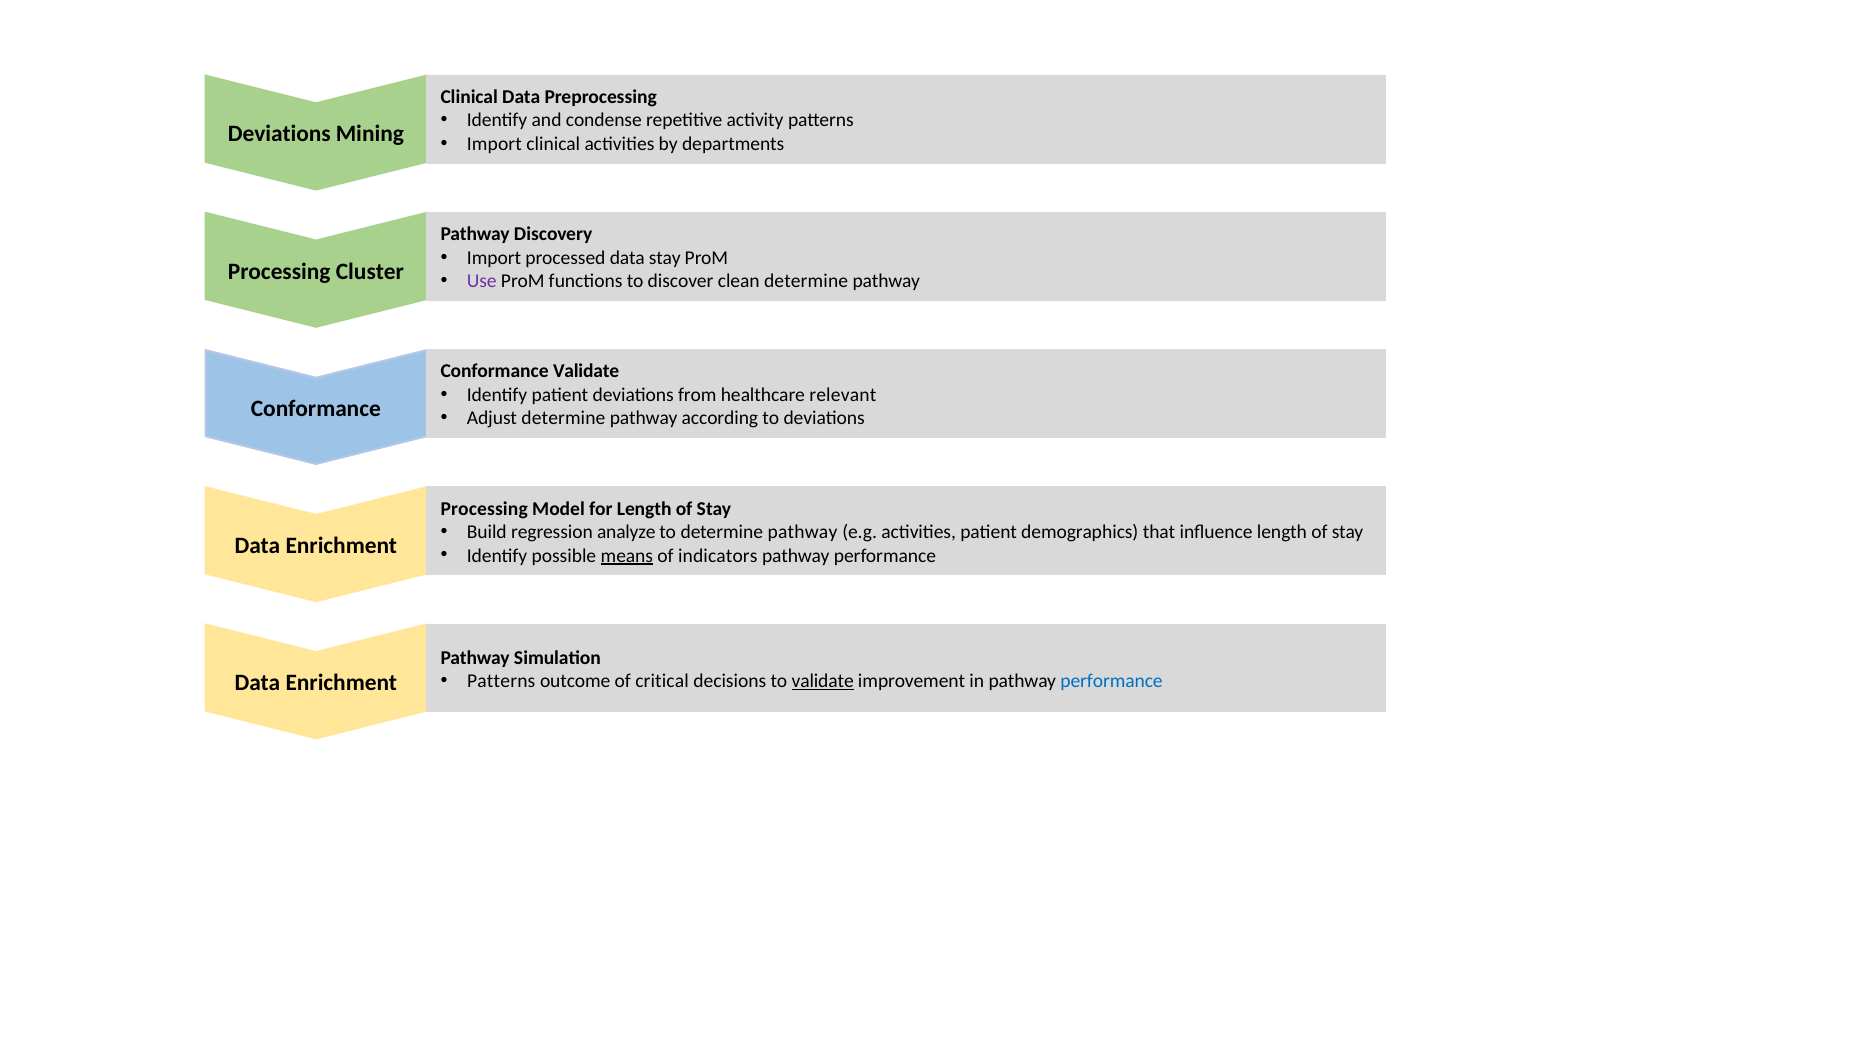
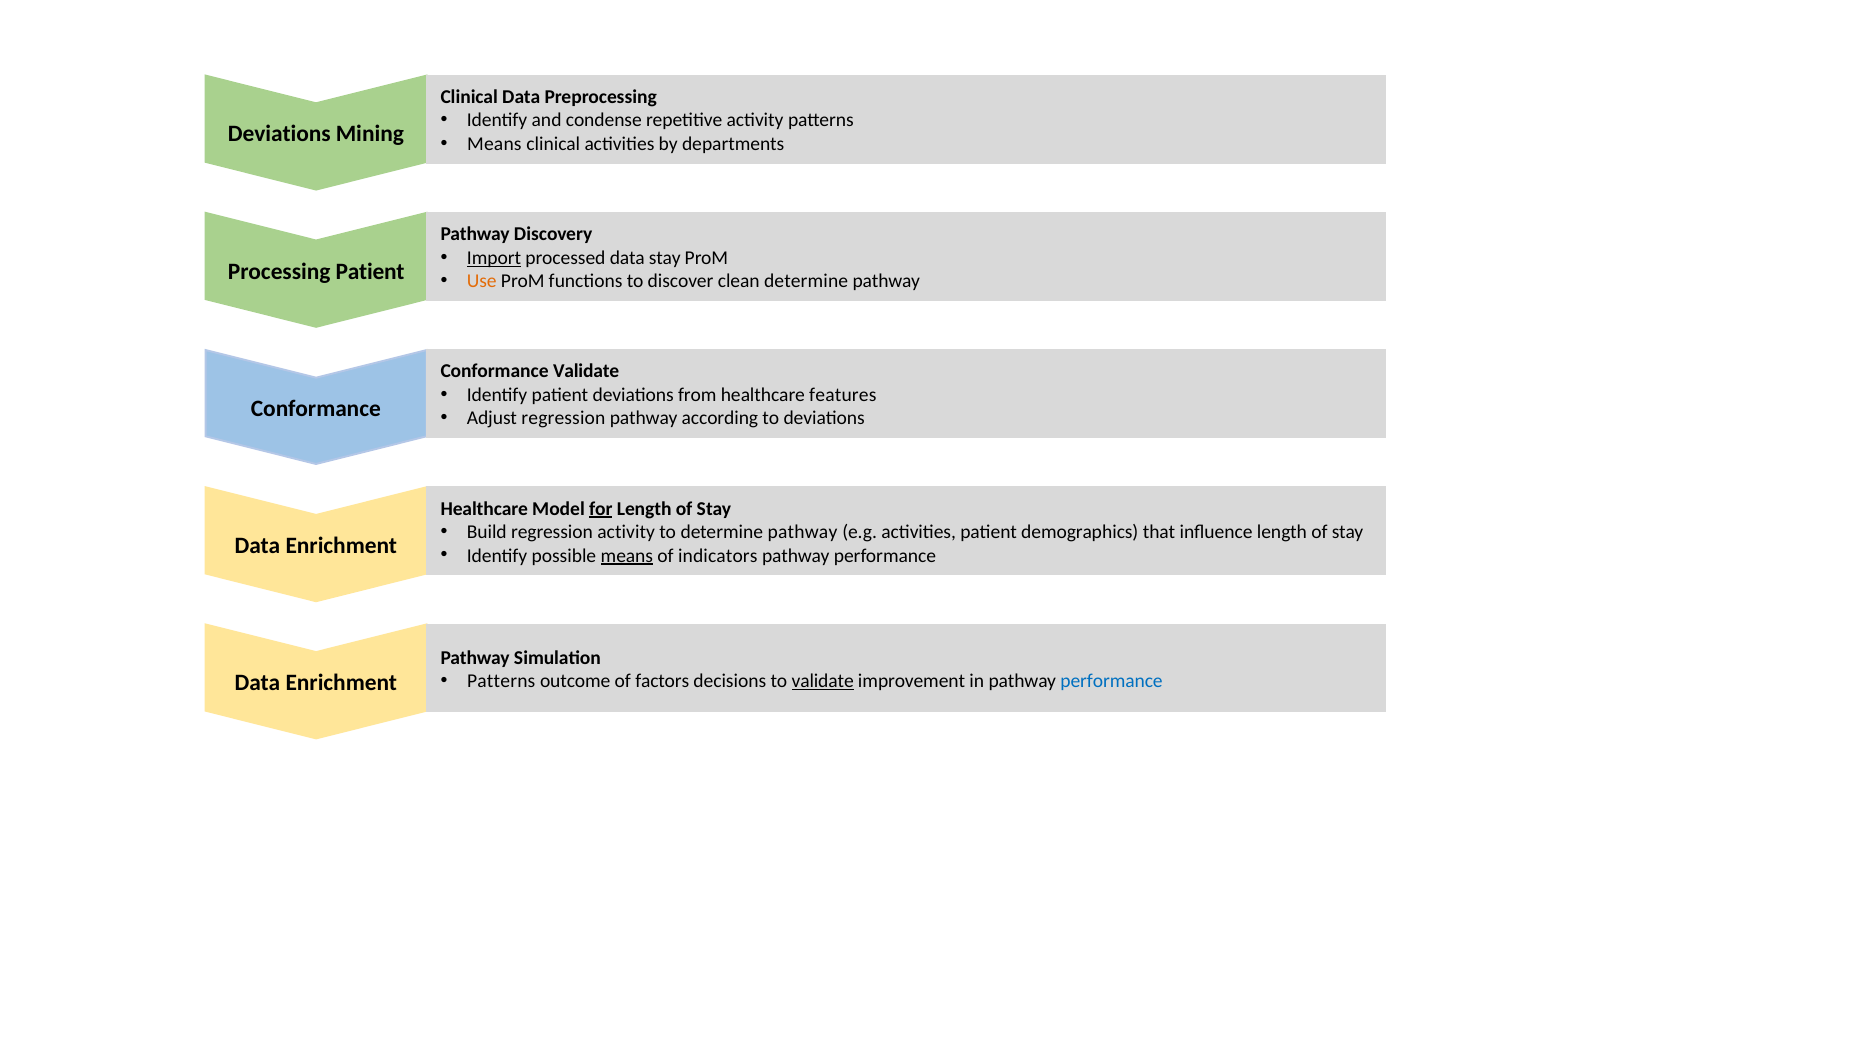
Import: Import -> Means (494, 144)
Import underline: none -> present (494, 258)
Processing Cluster: Cluster -> Patient (370, 271)
Use colour: purple -> orange (482, 281)
relevant: relevant -> features (843, 395)
Adjust determine: determine -> regression (563, 418)
Processing: Processing -> Healthcare (484, 509)
for underline: none -> present (601, 509)
regression analyze: analyze -> activity (626, 532)
critical: critical -> factors (662, 681)
